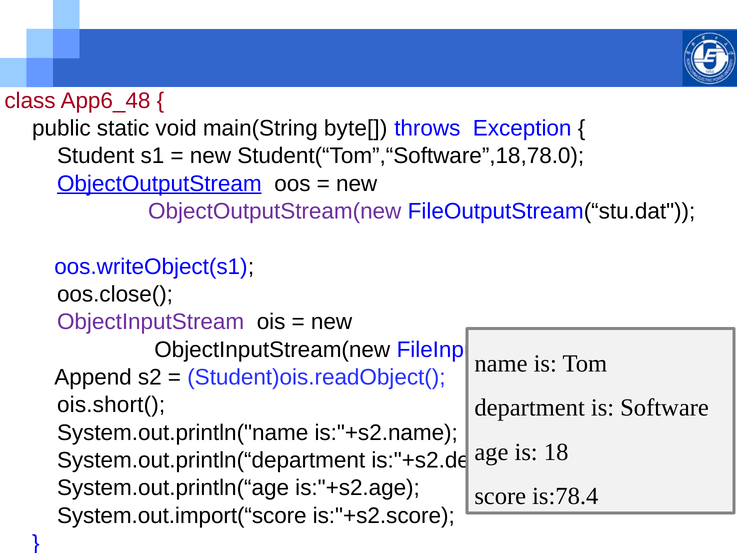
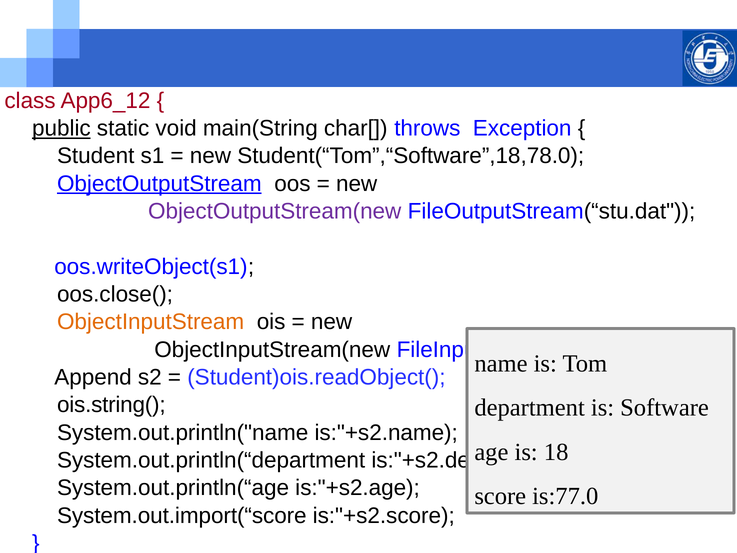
App6_48: App6_48 -> App6_12 (106, 101)
public underline: none -> present (61, 128)
byte[: byte[ -> char[ (356, 128)
ObjectInputStream colour: purple -> orange (151, 322)
ois.short(: ois.short( -> ois.string( (111, 405)
is:78.4: is:78.4 -> is:77.0 (565, 496)
